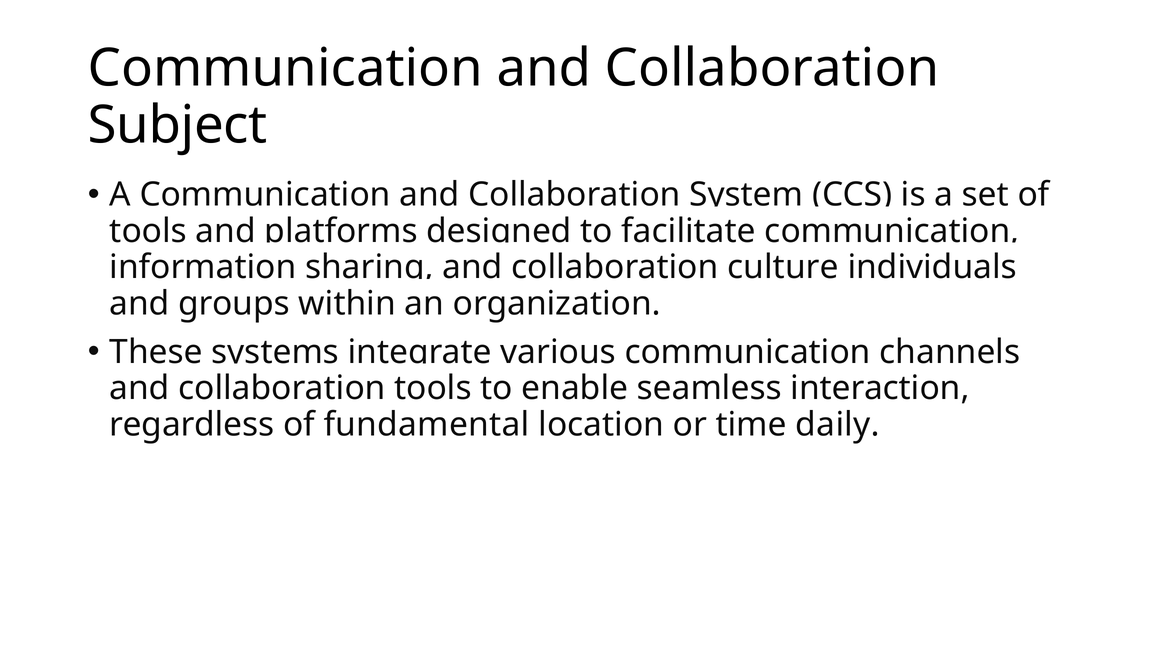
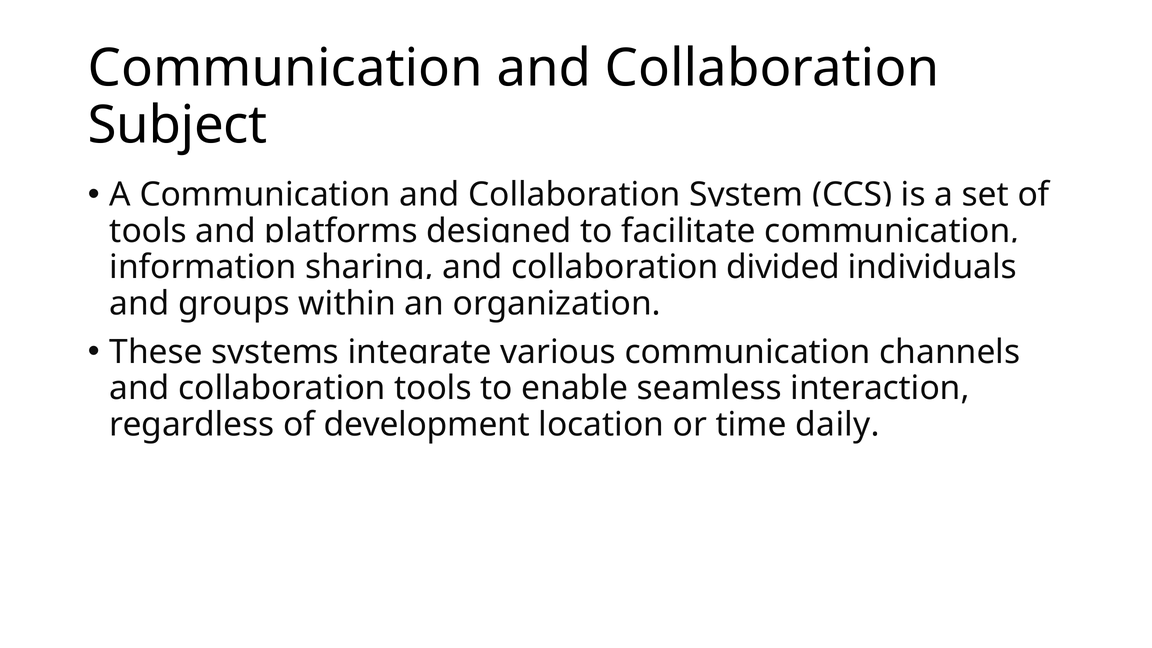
culture: culture -> divided (783, 267)
fundamental: fundamental -> development (427, 425)
